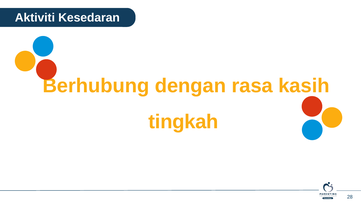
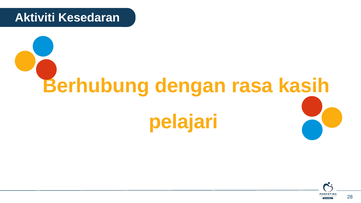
tingkah: tingkah -> pelajari (183, 122)
